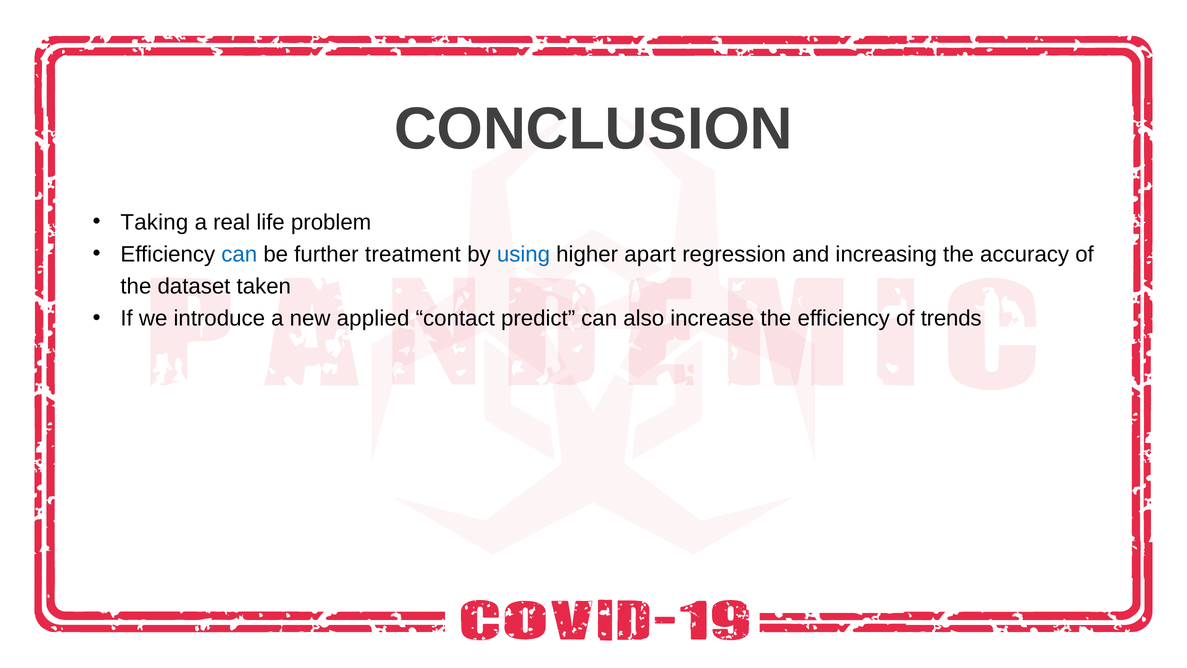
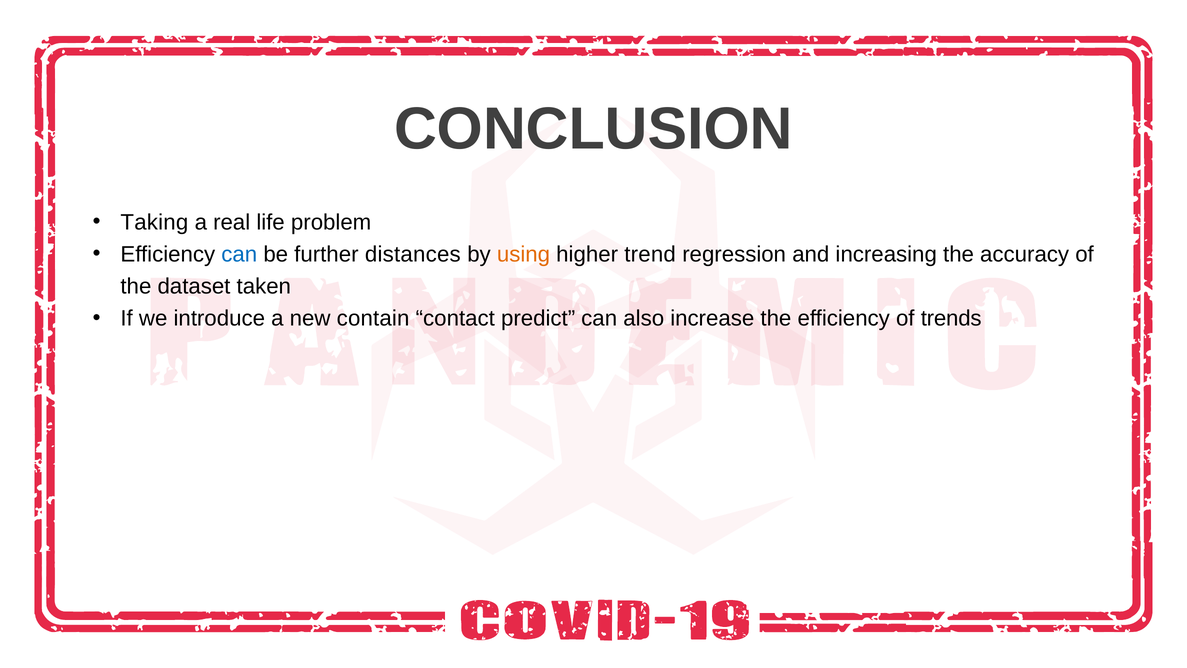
treatment: treatment -> distances (413, 254)
using colour: blue -> orange (524, 254)
apart: apart -> trend (650, 254)
applied: applied -> contain (373, 318)
